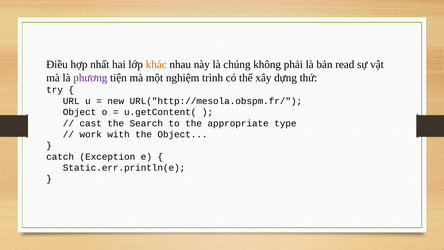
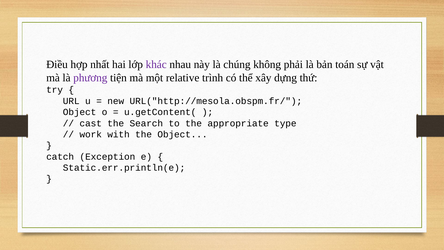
khác colour: orange -> purple (156, 64)
read: read -> toán (345, 64)
nghiệm: nghiệm -> relative (183, 78)
